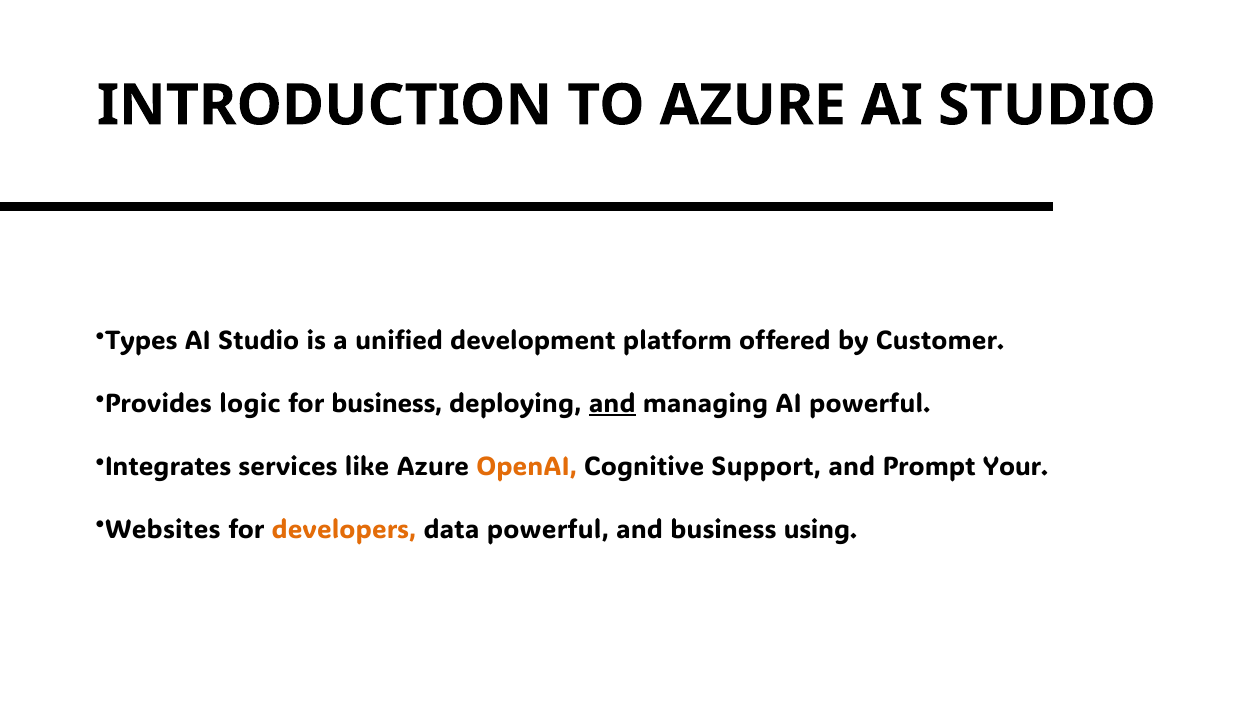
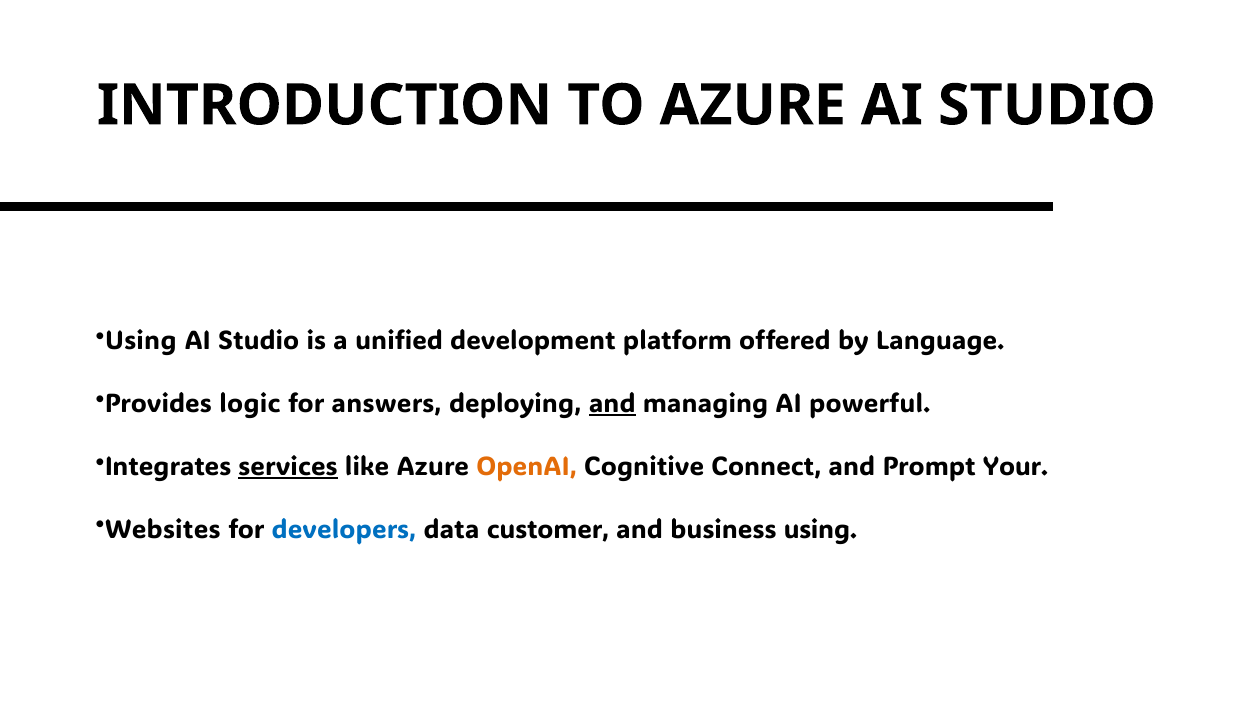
Types: Types -> Using (141, 341)
Customer: Customer -> Language (940, 341)
for business: business -> answers (387, 403)
services underline: none -> present (288, 466)
Support: Support -> Connect (766, 466)
developers colour: orange -> blue (344, 529)
data powerful: powerful -> customer (548, 529)
